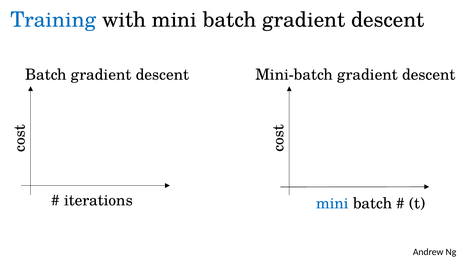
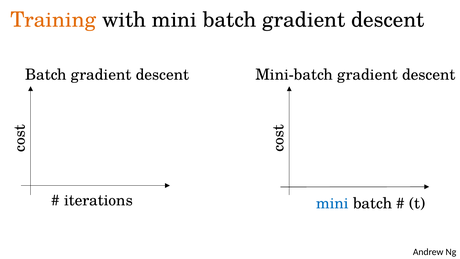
Training colour: blue -> orange (53, 20)
